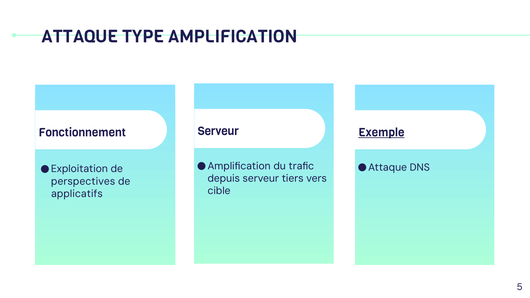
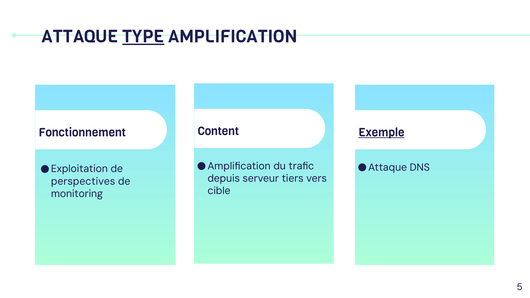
TYPE underline: none -> present (143, 37)
Serveur: Serveur -> Content (218, 131)
applicatifs: applicatifs -> monitoring (77, 194)
